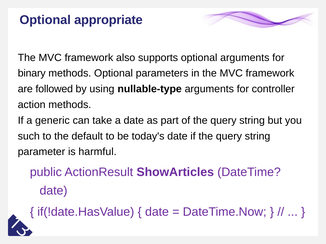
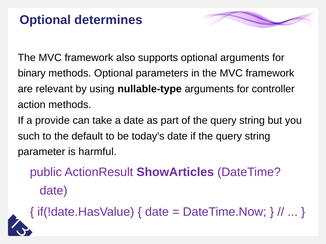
appropriate: appropriate -> determines (108, 20)
followed: followed -> relevant (54, 89)
generic: generic -> provide (52, 121)
